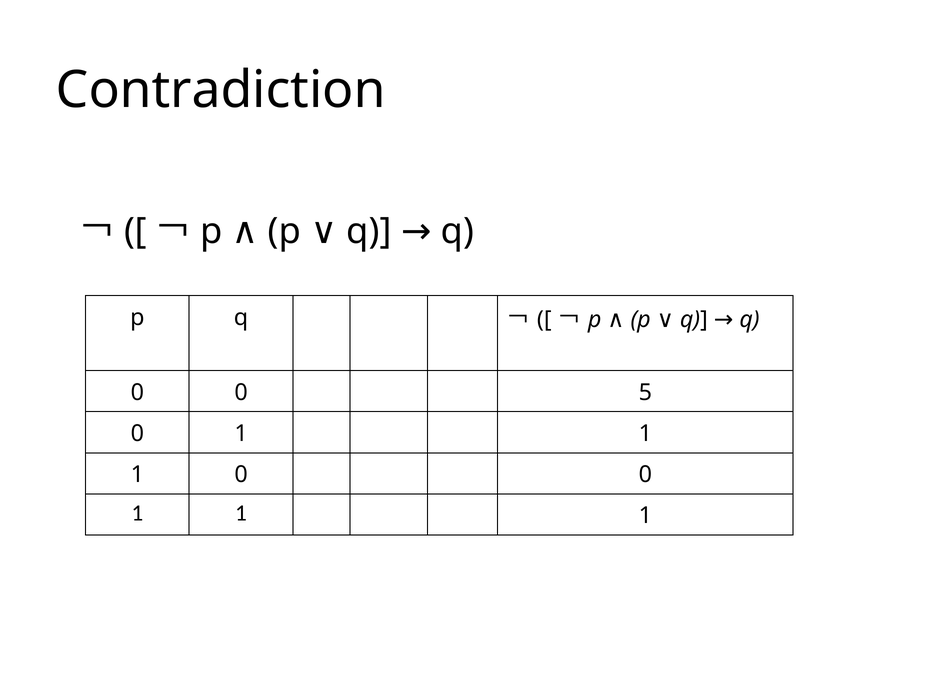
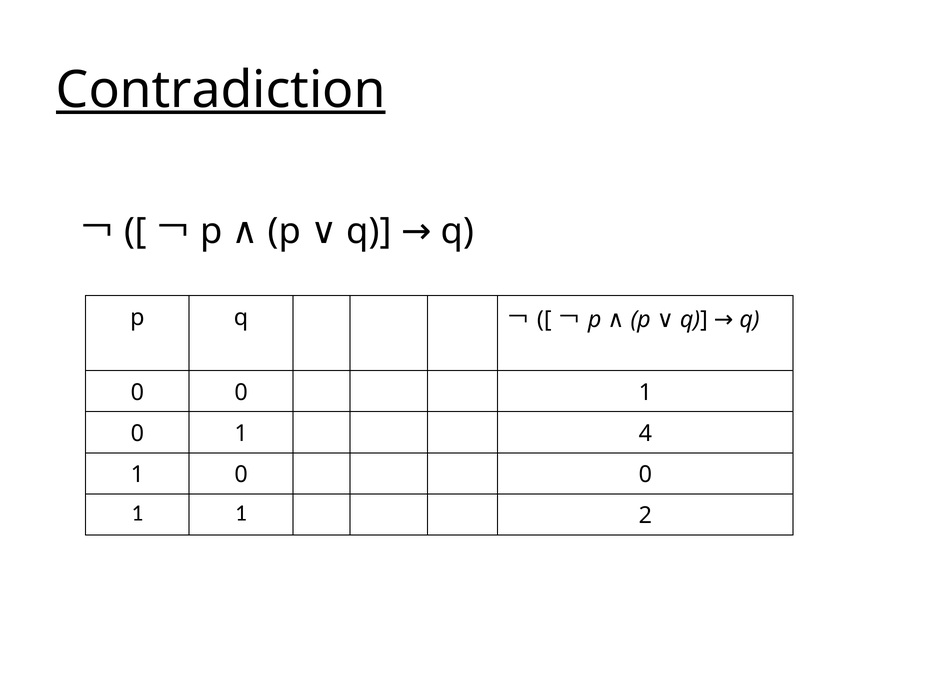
Contradiction underline: none -> present (221, 90)
5: 5 -> 1 (645, 392)
1: 1 -> 4 (645, 433)
1: 1 -> 2 (645, 516)
